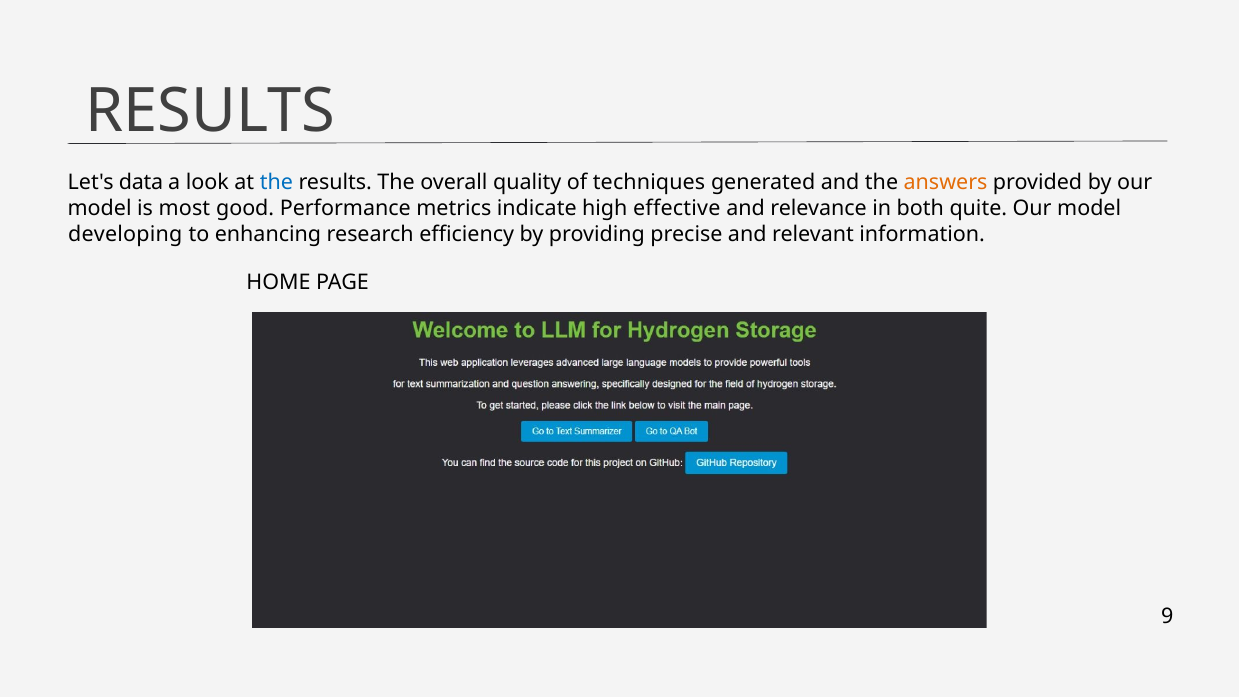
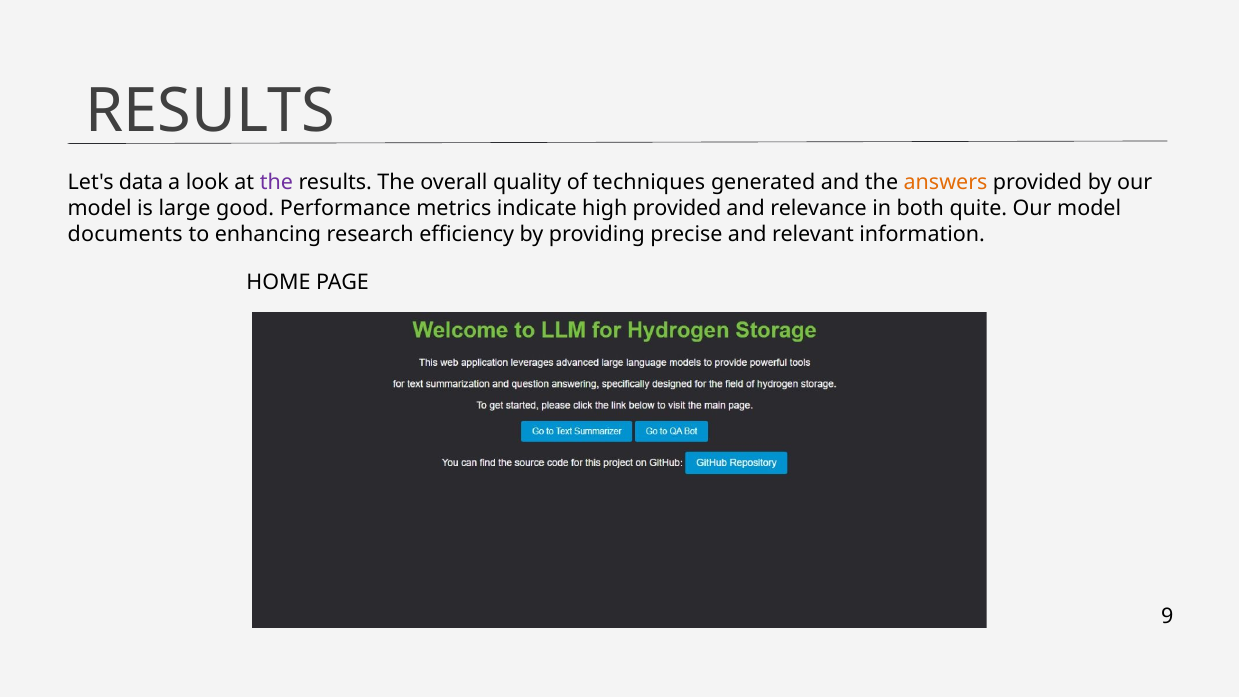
the colour: blue -> purple (276, 182)
most: most -> large (184, 208)
high effective: effective -> provided (677, 208)
developing: developing -> documents (125, 234)
